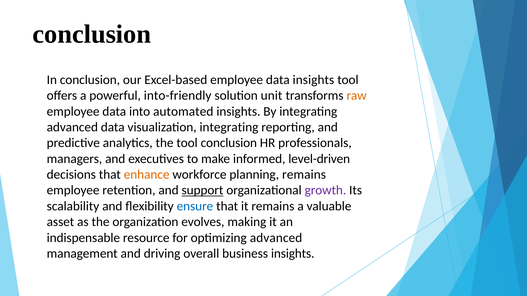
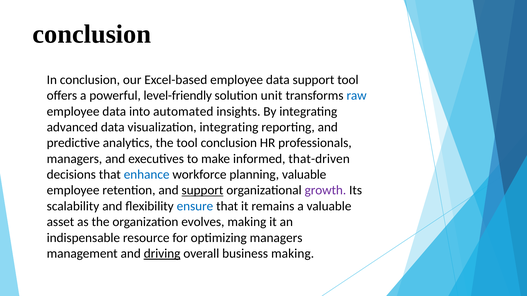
data insights: insights -> support (314, 80)
into-friendly: into-friendly -> level-friendly (178, 96)
raw colour: orange -> blue (357, 96)
level-driven: level-driven -> that-driven (319, 159)
enhance colour: orange -> blue (147, 175)
planning remains: remains -> valuable (304, 175)
optimizing advanced: advanced -> managers (276, 238)
driving underline: none -> present (162, 254)
business insights: insights -> making (293, 254)
